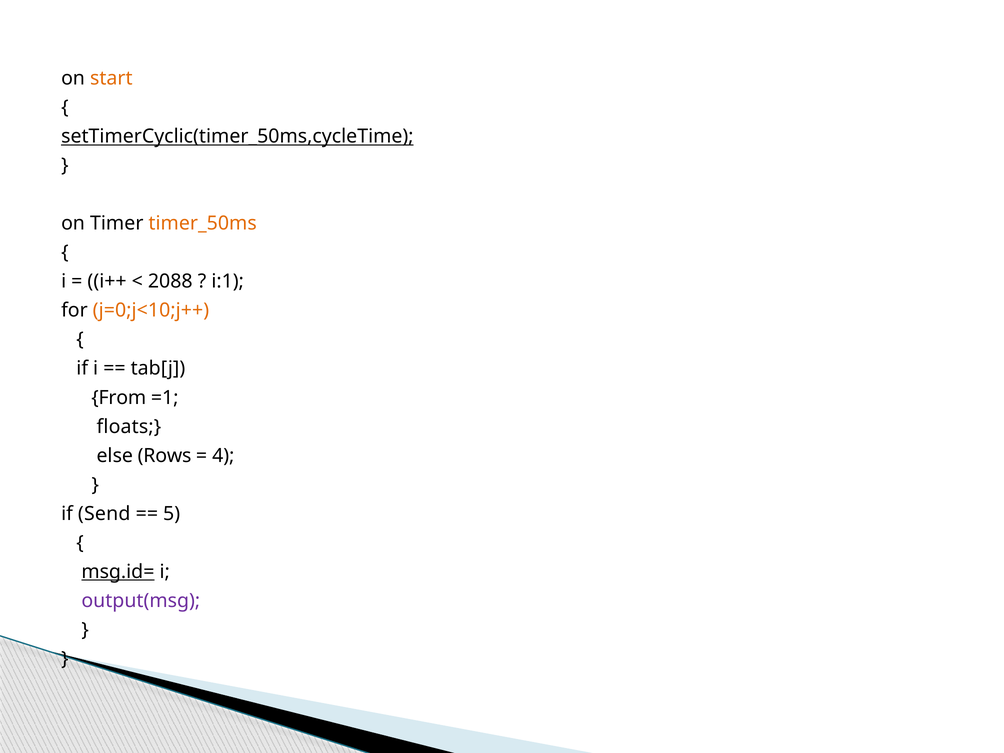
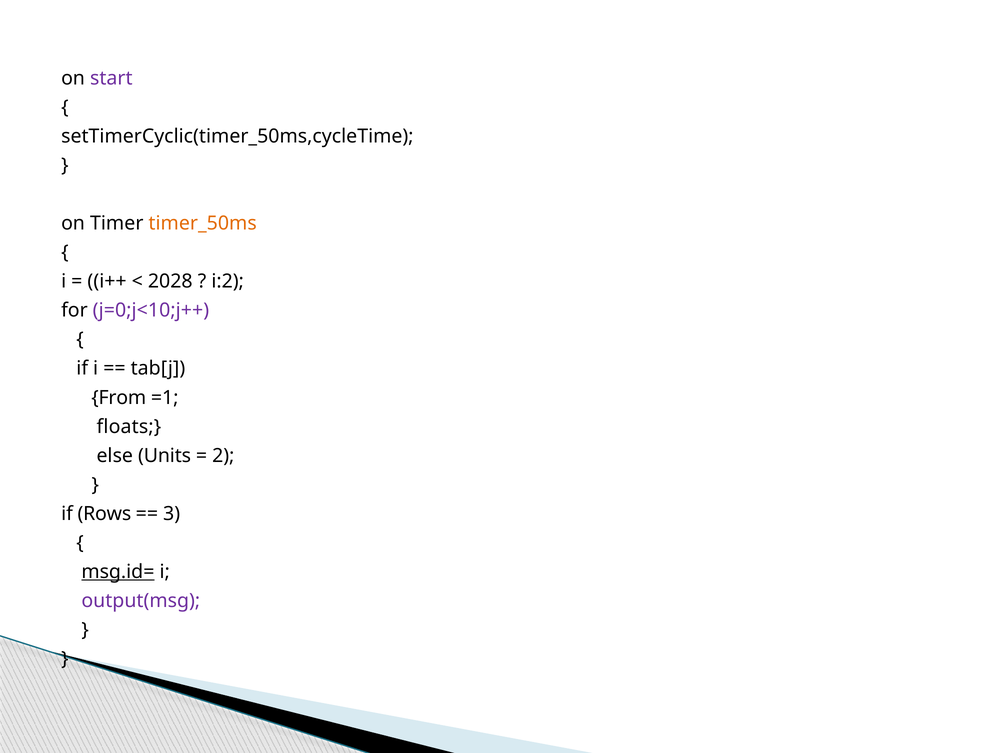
start colour: orange -> purple (111, 78)
setTimerCyclic(timer_50ms,cycleTime underline: present -> none (237, 136)
2088: 2088 -> 2028 (170, 282)
i:1: i:1 -> i:2 (228, 282)
j=0;j<10;j++ colour: orange -> purple (151, 311)
Rows: Rows -> Units (165, 456)
4: 4 -> 2 (223, 456)
Send: Send -> Rows (104, 514)
5: 5 -> 3 (172, 514)
